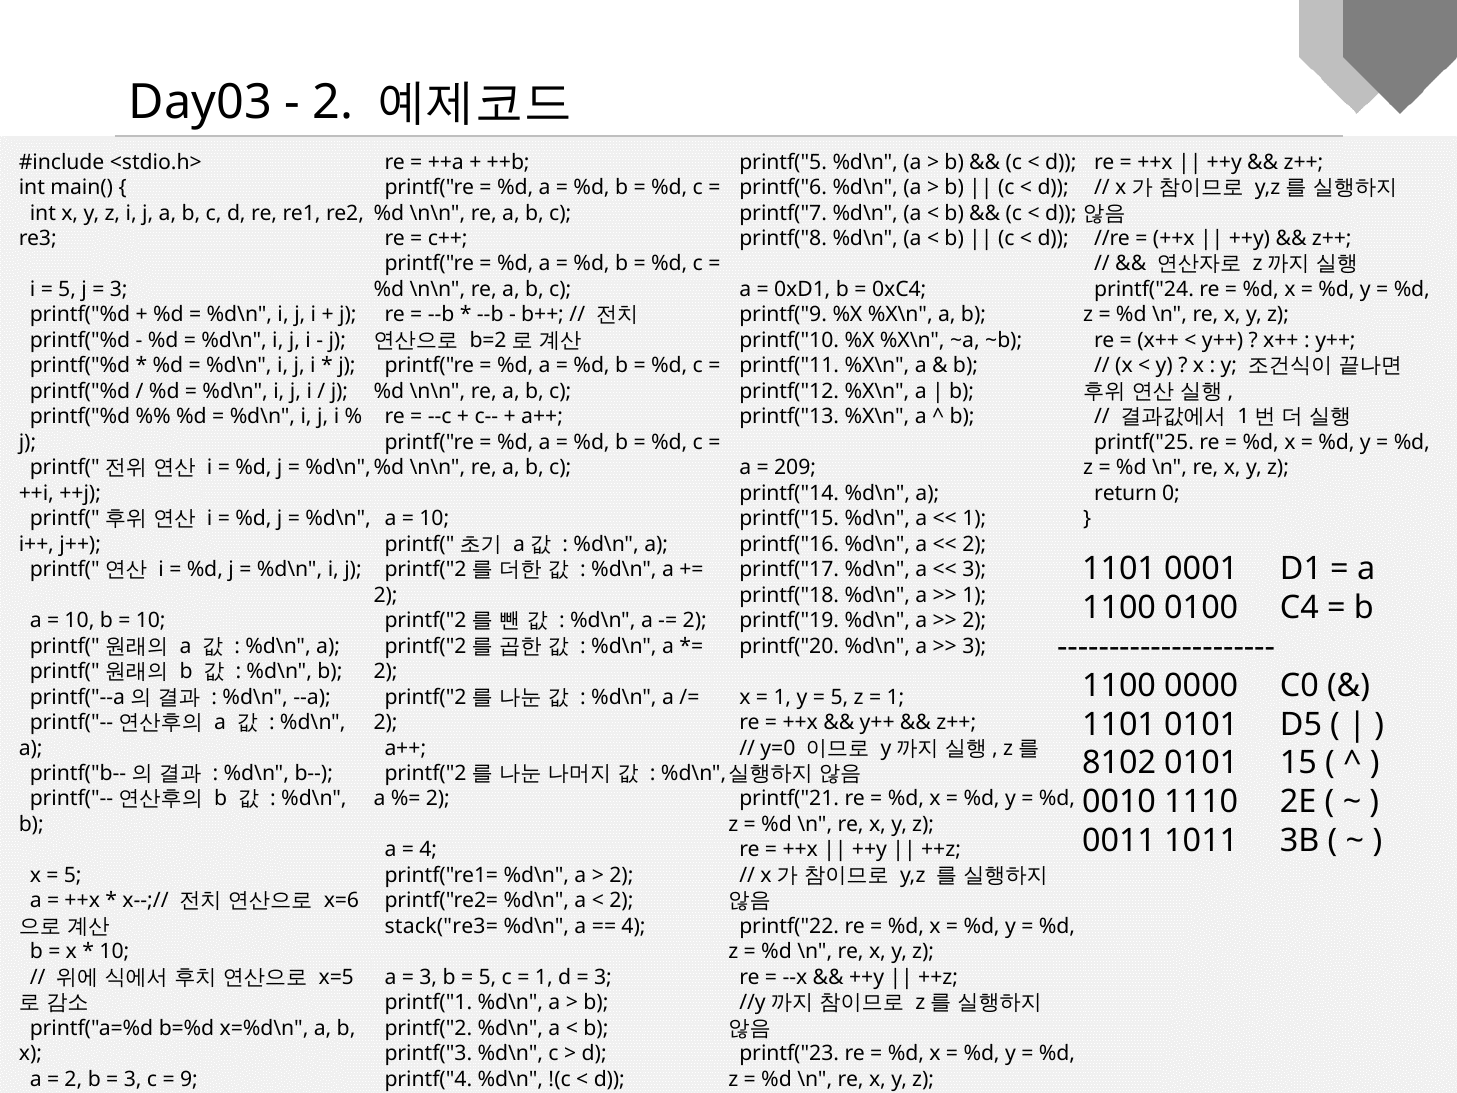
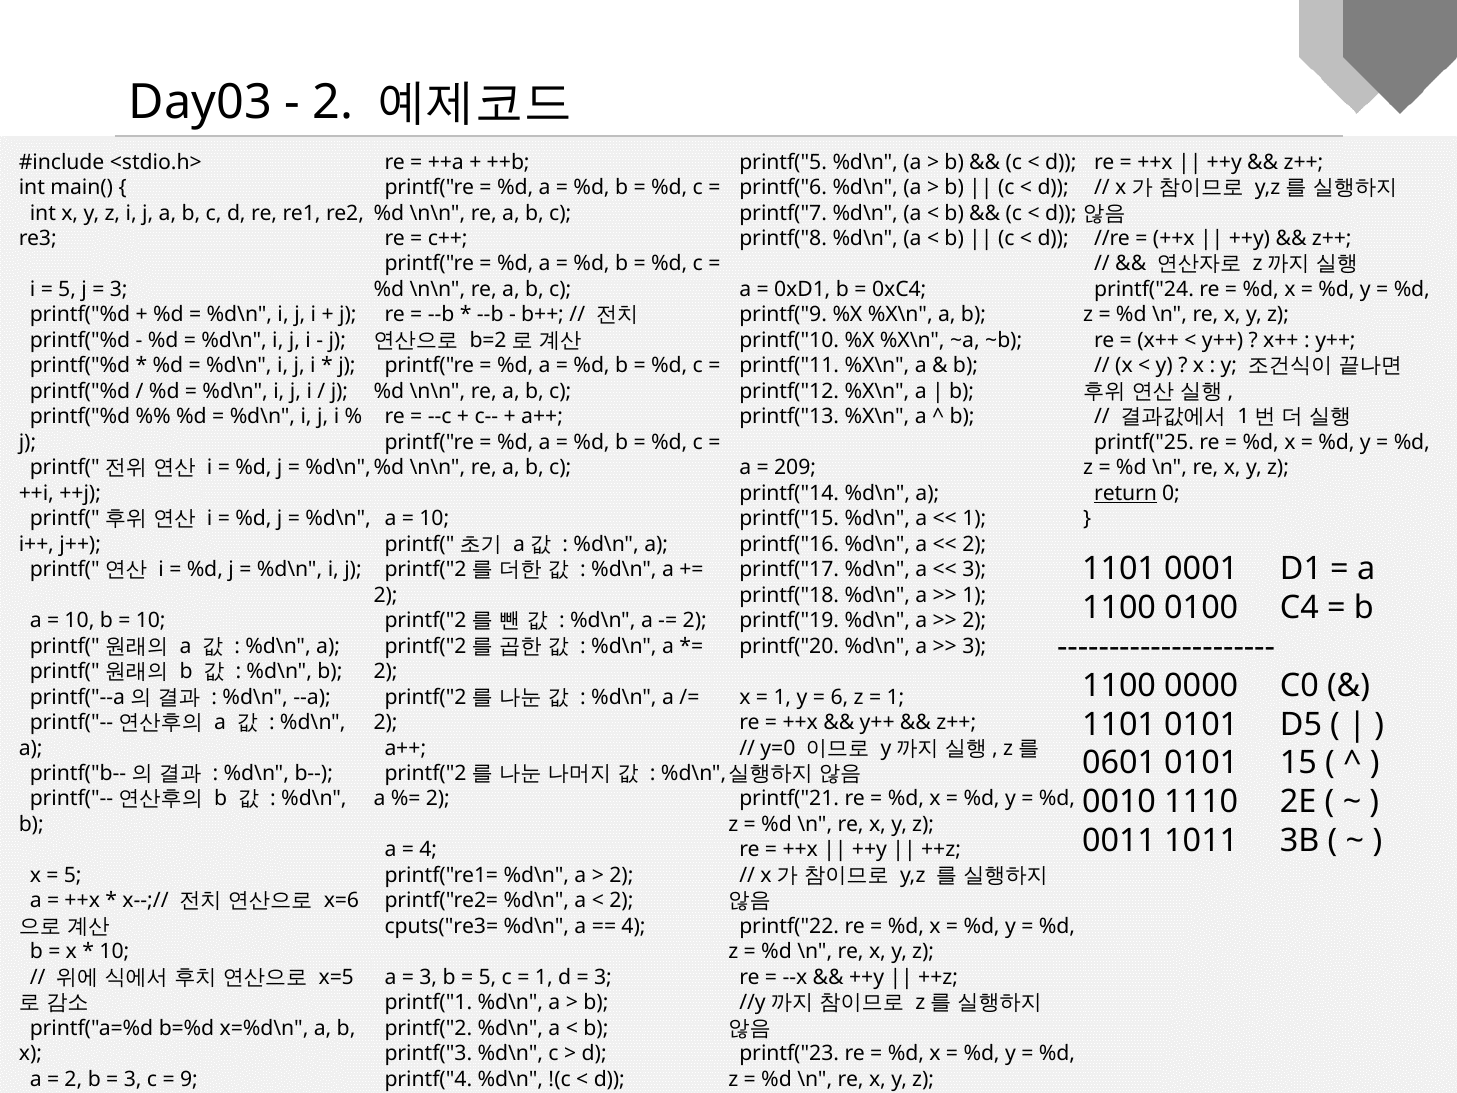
return underline: none -> present (1126, 493)
5: 5 -> 6 (839, 697)
8102: 8102 -> 0601 (1119, 763)
stack("re3=: stack("re3= -> cputs("re3= (441, 926)
